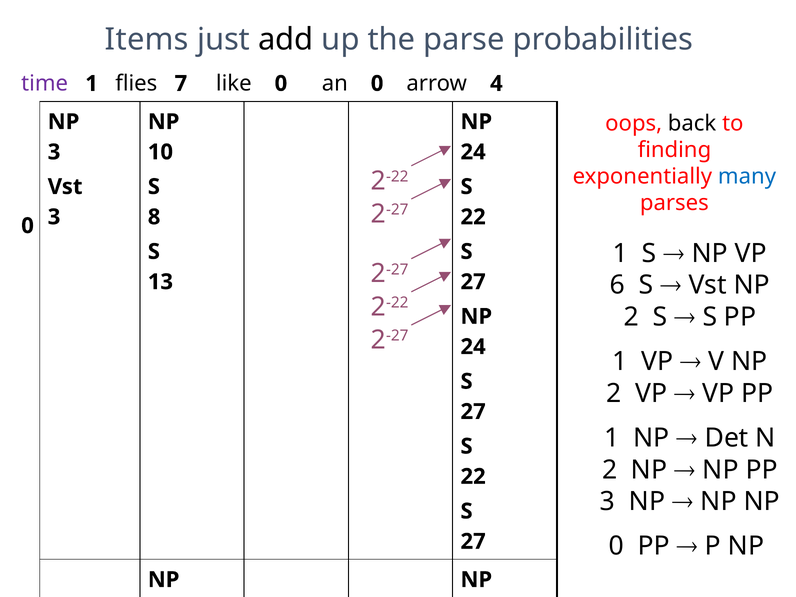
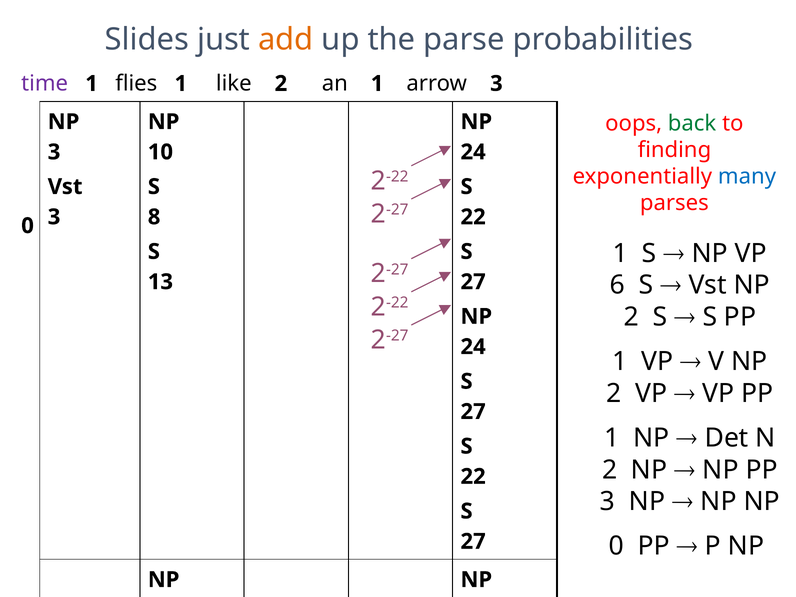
Items: Items -> Slides (147, 39)
add colour: black -> orange (286, 39)
flies 7: 7 -> 1 (181, 84)
like 0: 0 -> 2 (281, 84)
an 0: 0 -> 1 (377, 84)
arrow 4: 4 -> 3 (496, 84)
back colour: black -> green (692, 123)
